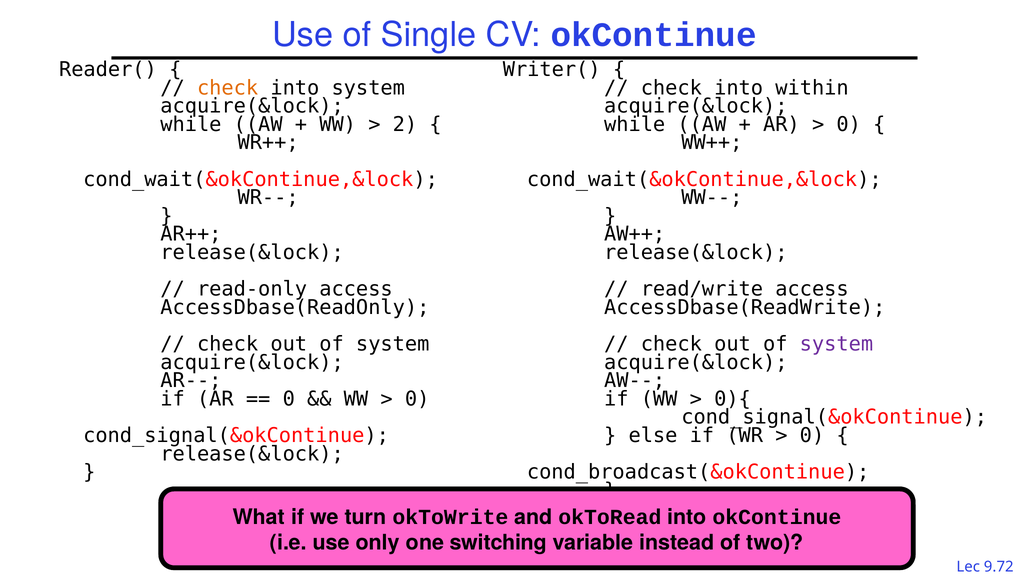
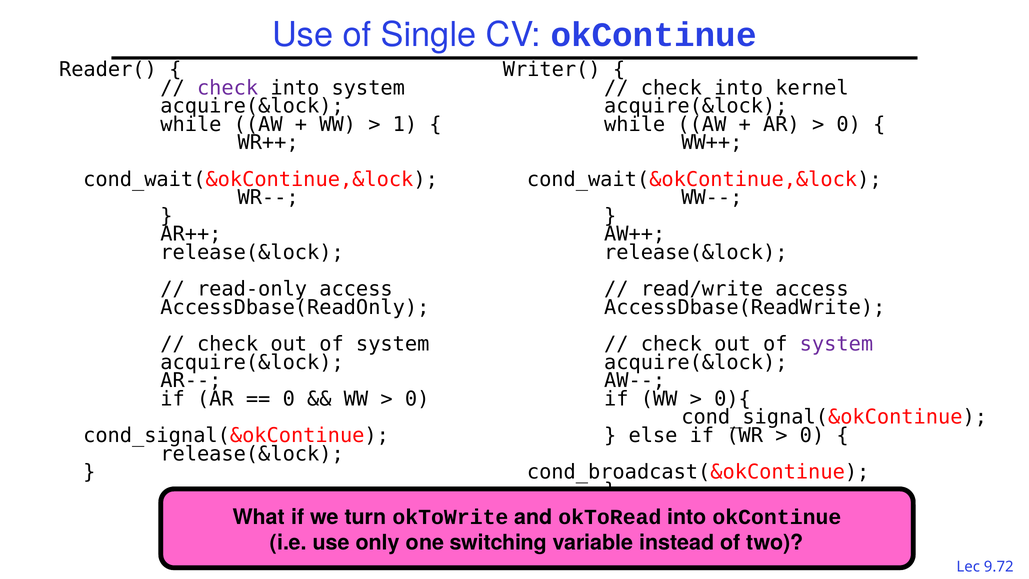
check colour: orange -> purple (228, 88)
within: within -> kernel (812, 88)
2: 2 -> 1 (405, 124)
